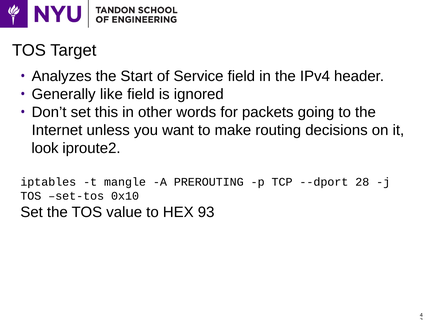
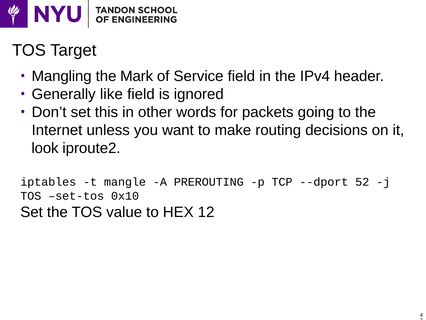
Analyzes: Analyzes -> Mangling (62, 76)
Start: Start -> Mark (137, 76)
28: 28 -> 52 (362, 182)
93: 93 -> 12 (206, 212)
